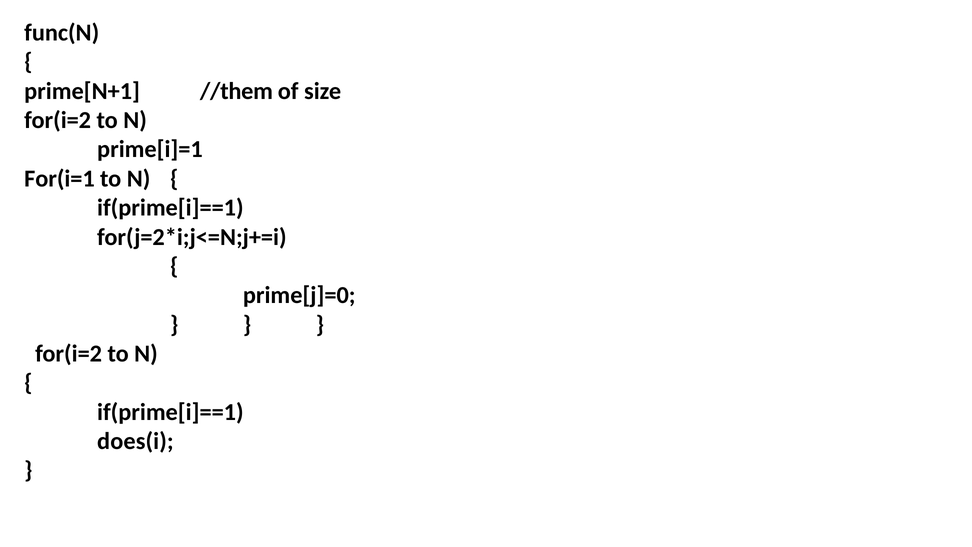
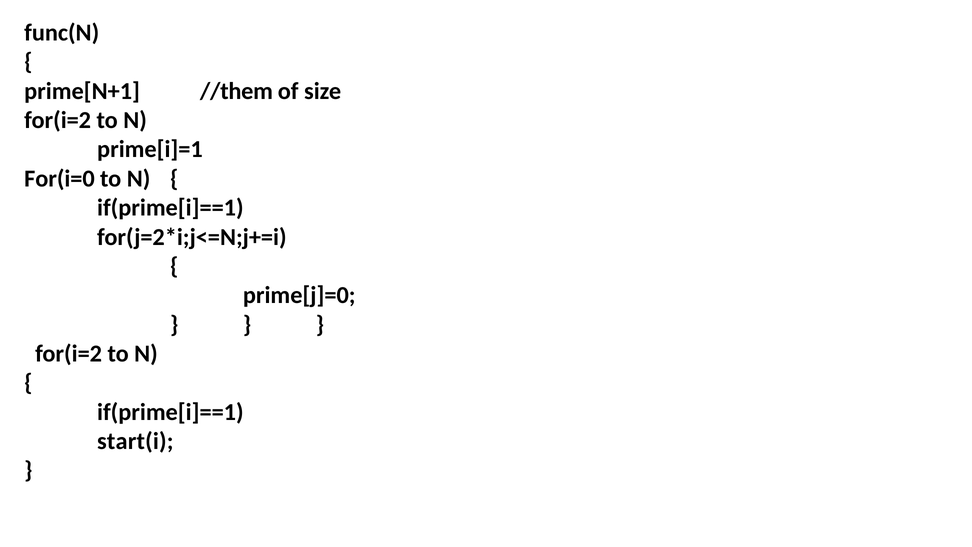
For(i=1: For(i=1 -> For(i=0 (59, 179)
does(i: does(i -> start(i (135, 441)
